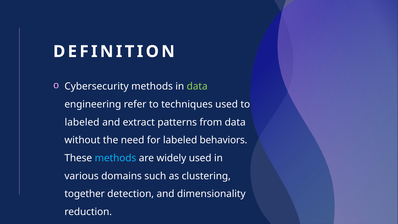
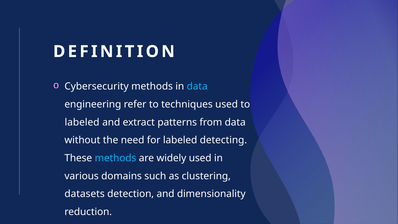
data colour: light green -> light blue (197, 86)
behaviors: behaviors -> detecting (223, 140)
together: together -> datasets (85, 194)
